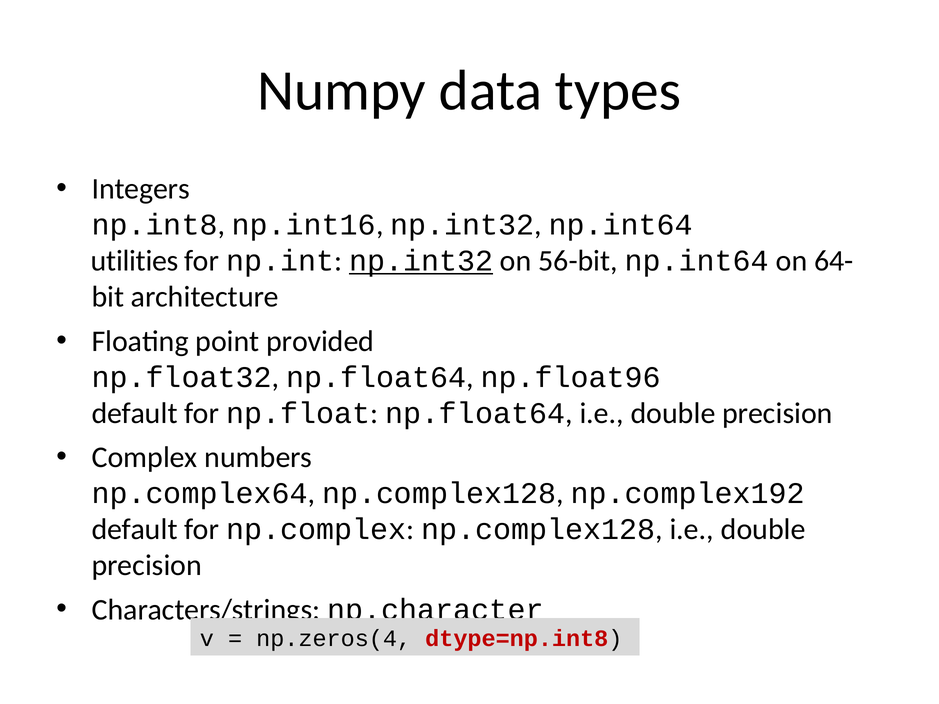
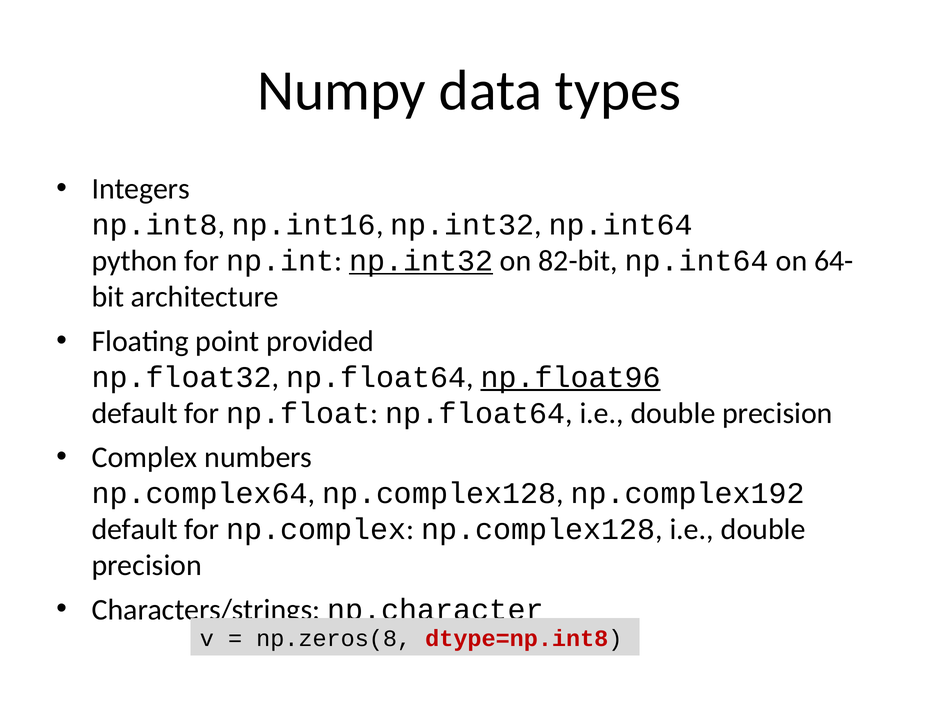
utilities: utilities -> python (135, 261)
56-bit: 56-bit -> 82-bit (578, 261)
np.float96 underline: none -> present (571, 377)
np.zeros(4: np.zeros(4 -> np.zeros(8 (334, 639)
